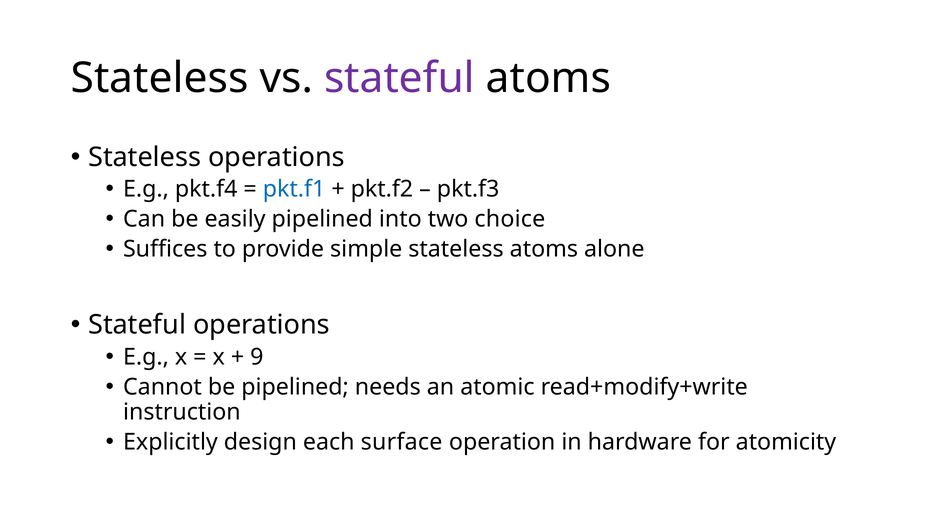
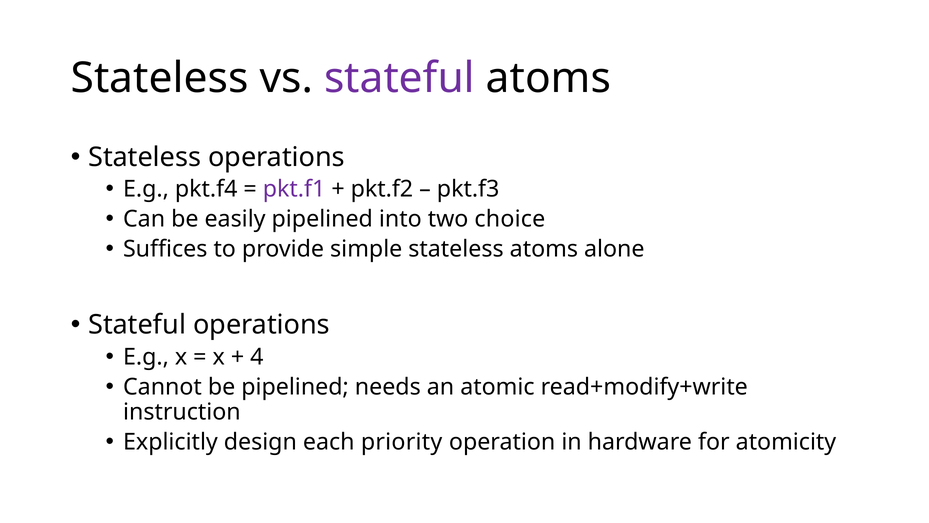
pkt.f1 colour: blue -> purple (294, 189)
9: 9 -> 4 (257, 357)
surface: surface -> priority (402, 442)
